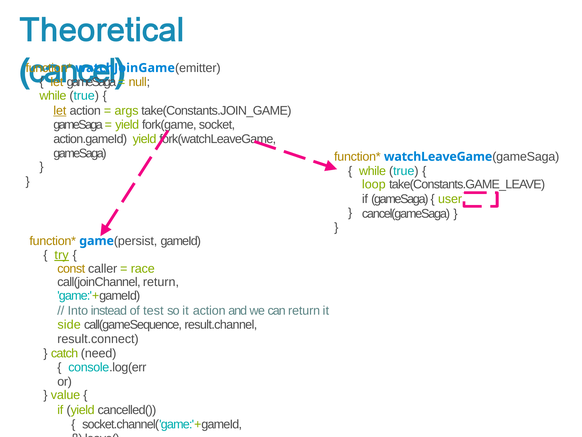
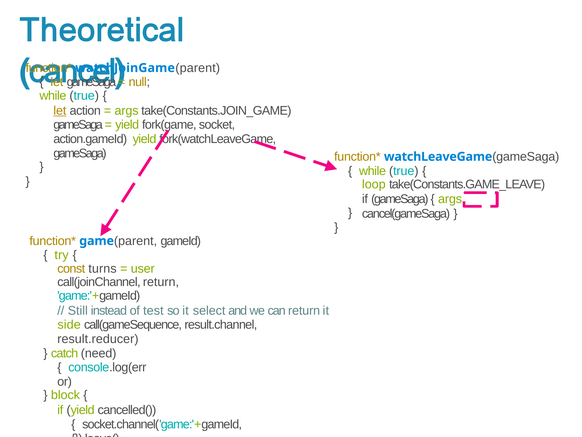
emitter: emitter -> parent (198, 68)
user: user -> args (450, 199)
persist: persist -> parent (136, 241)
try underline: present -> none (62, 255)
caller: caller -> turns (102, 268)
race: race -> user (143, 268)
Into: Into -> Still (78, 310)
it action: action -> select (209, 310)
result.connect: result.connect -> result.reducer (98, 339)
value: value -> block (65, 395)
